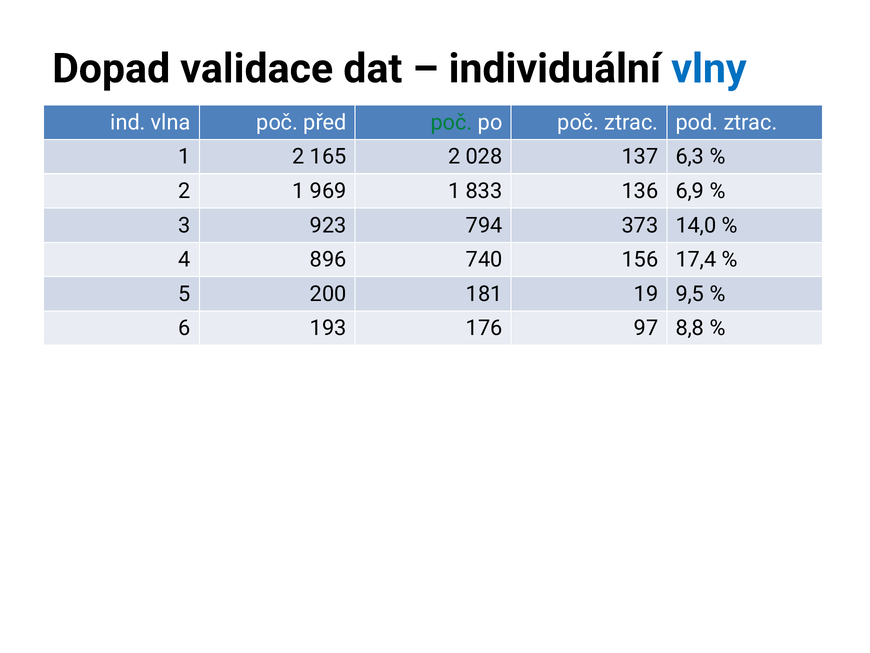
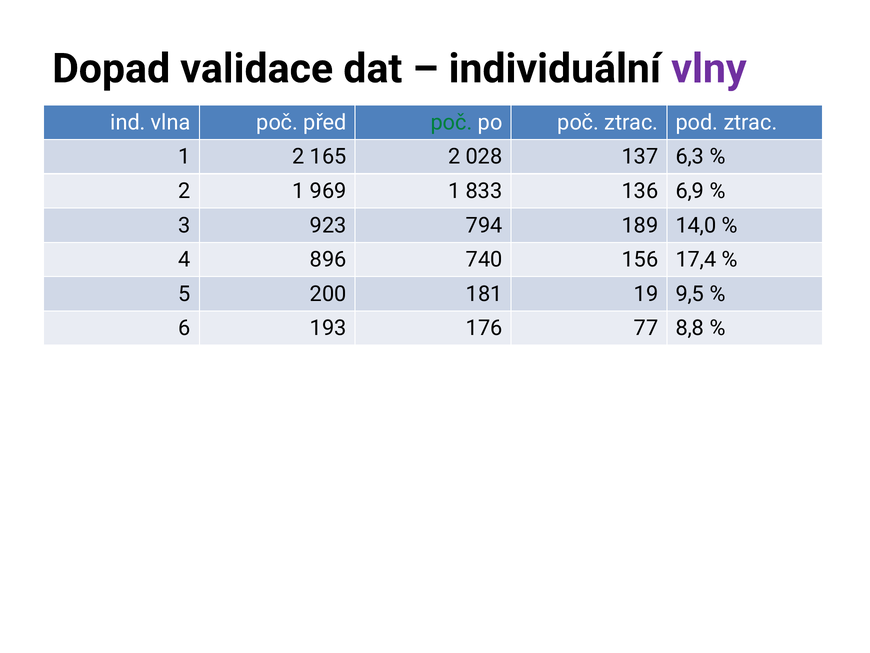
vlny colour: blue -> purple (709, 69)
373: 373 -> 189 (640, 225)
97: 97 -> 77 (646, 328)
